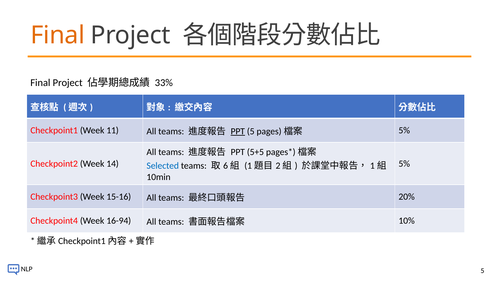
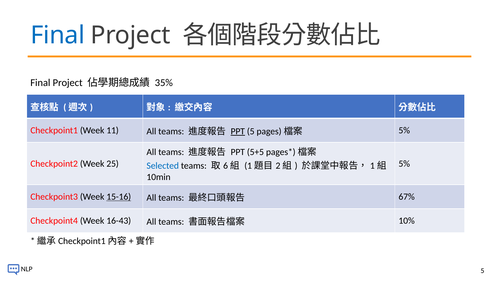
Final colour: orange -> blue (58, 35)
33%: 33% -> 35% (164, 83)
14: 14 -> 25 (113, 163)
15-16 underline: none -> present (119, 197)
20%: 20% -> 67% (407, 197)
16-94: 16-94 -> 16-43 (119, 221)
